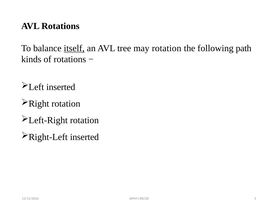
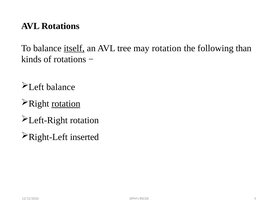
path: path -> than (244, 48)
inserted: inserted -> balance (61, 87)
rotation underline: none -> present (66, 104)
